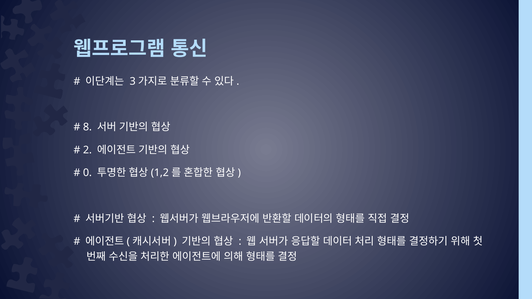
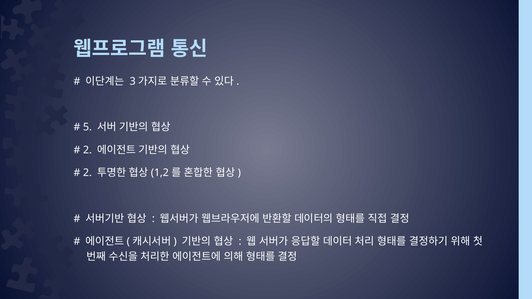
8: 8 -> 5 (87, 127)
0: 0 -> 2 (87, 173)
